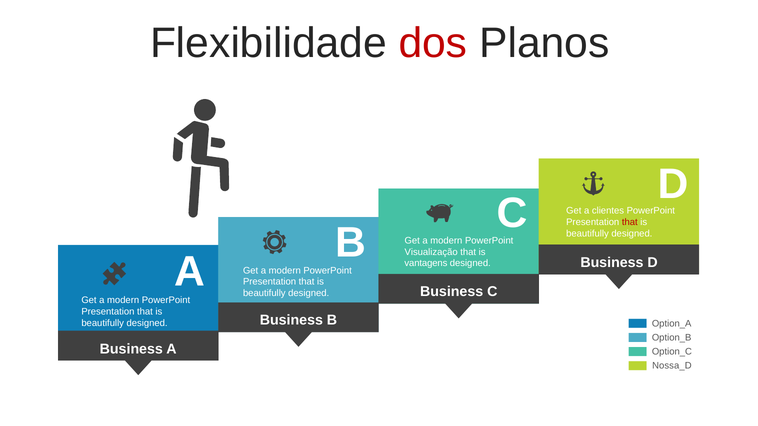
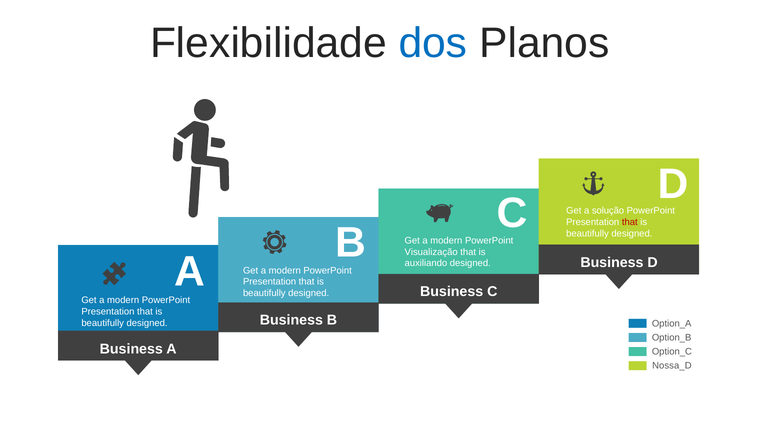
dos colour: red -> blue (433, 43)
clientes: clientes -> solução (608, 211)
vantagens: vantagens -> auxiliando (426, 264)
